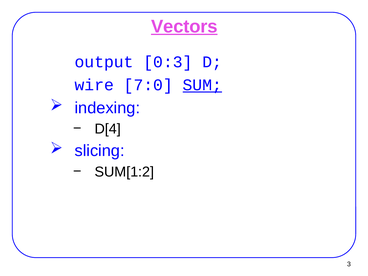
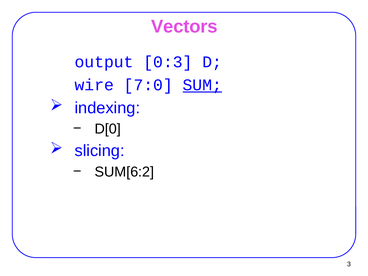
Vectors underline: present -> none (184, 26)
D[4: D[4 -> D[0 (108, 129)
SUM[1:2: SUM[1:2 -> SUM[6:2 (124, 172)
